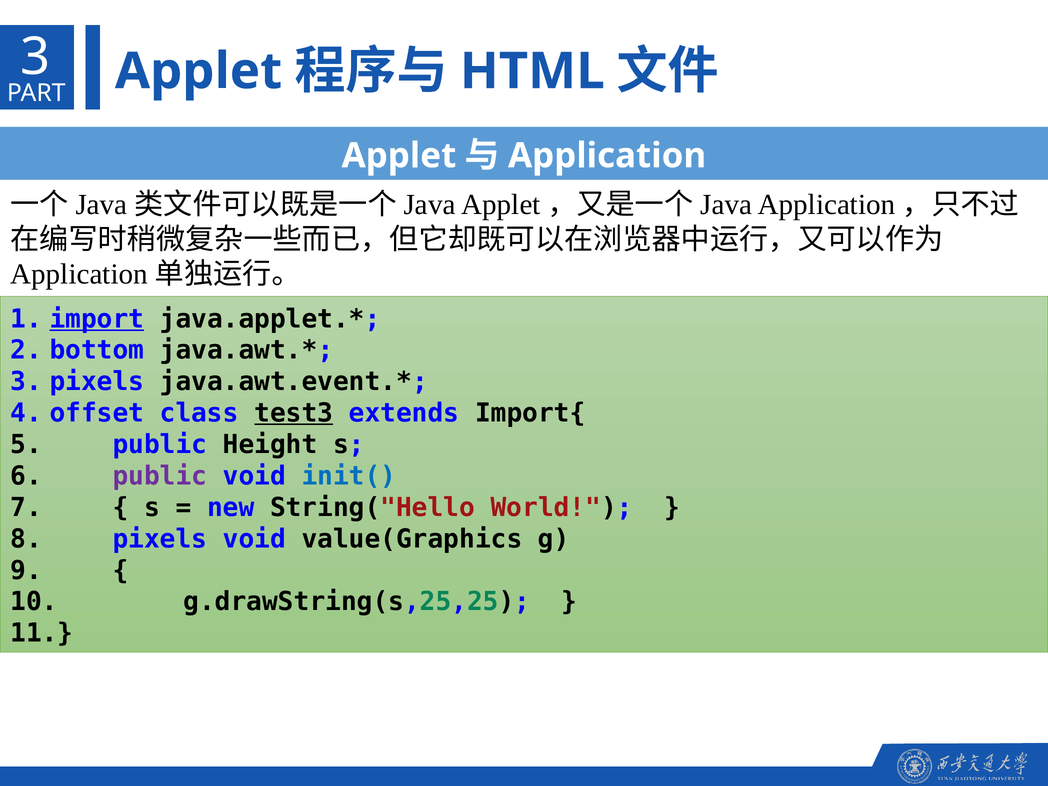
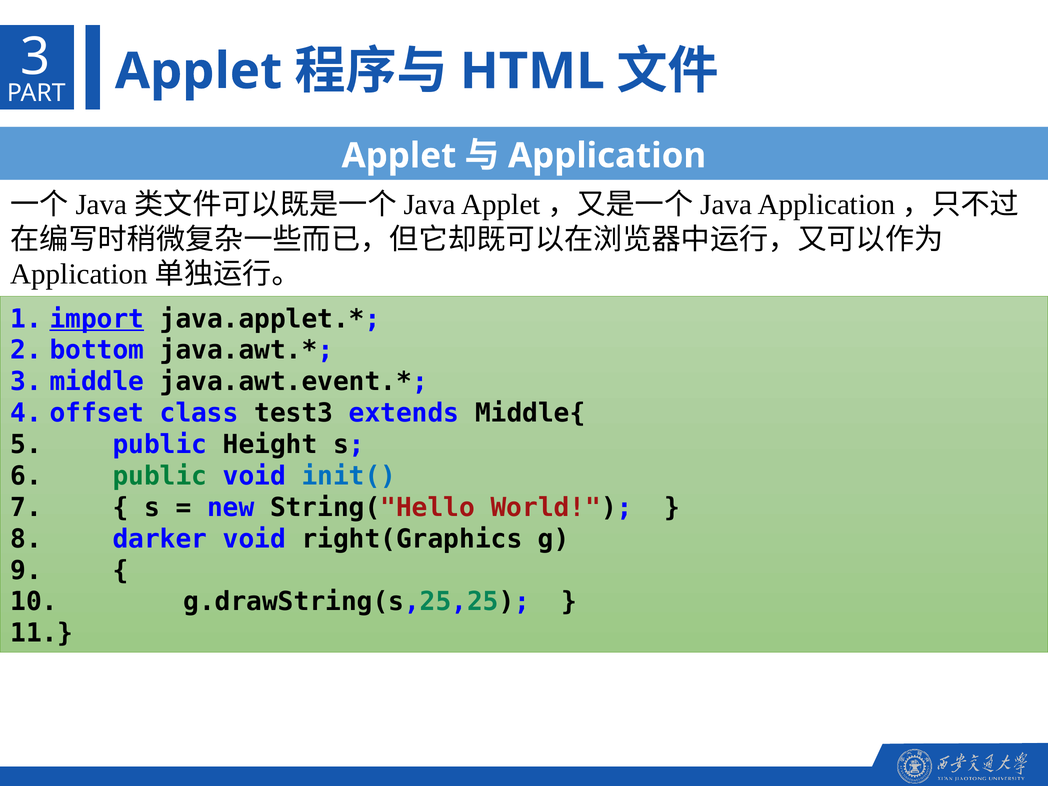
3 pixels: pixels -> middle (97, 382)
test3 underline: present -> none (294, 413)
Import{: Import{ -> Middle{ (530, 413)
public colour: purple -> green (160, 476)
pixels: pixels -> darker (160, 539)
value(Graphics: value(Graphics -> right(Graphics (412, 539)
